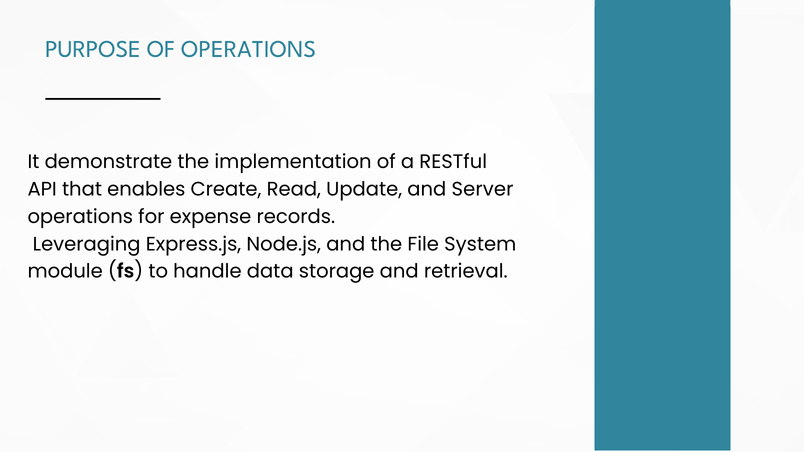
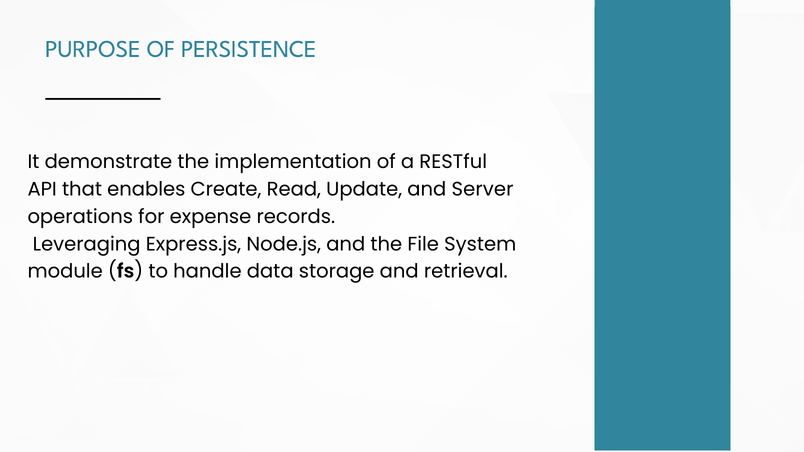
OF OPERATIONS: OPERATIONS -> PERSISTENCE (249, 49)
